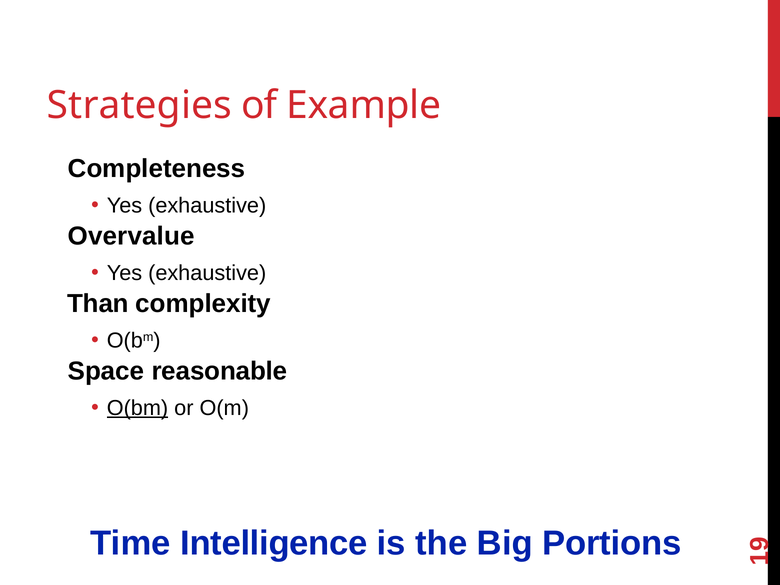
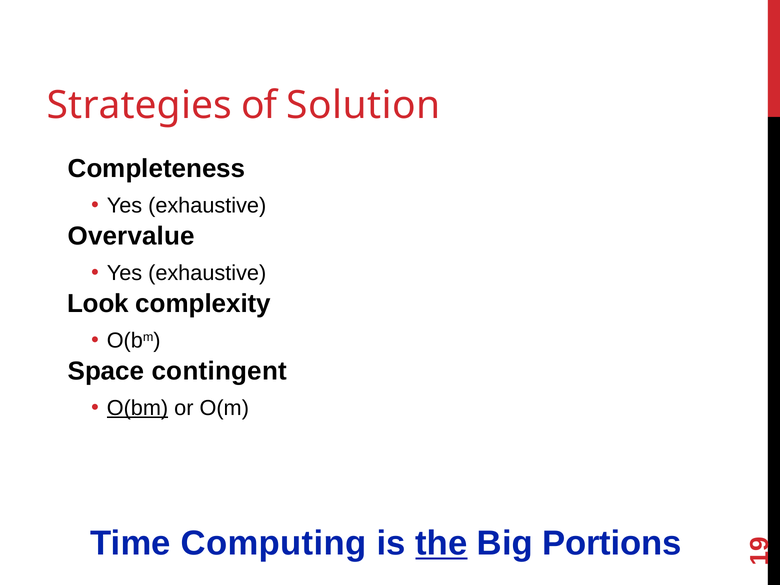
Example: Example -> Solution (363, 105)
Than: Than -> Look (98, 304)
reasonable: reasonable -> contingent (219, 371)
Intelligence: Intelligence -> Computing (274, 543)
the underline: none -> present (441, 543)
